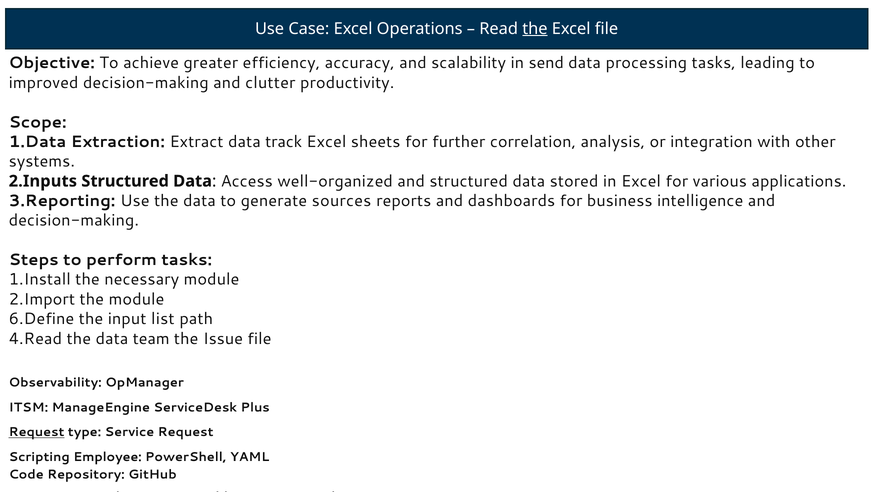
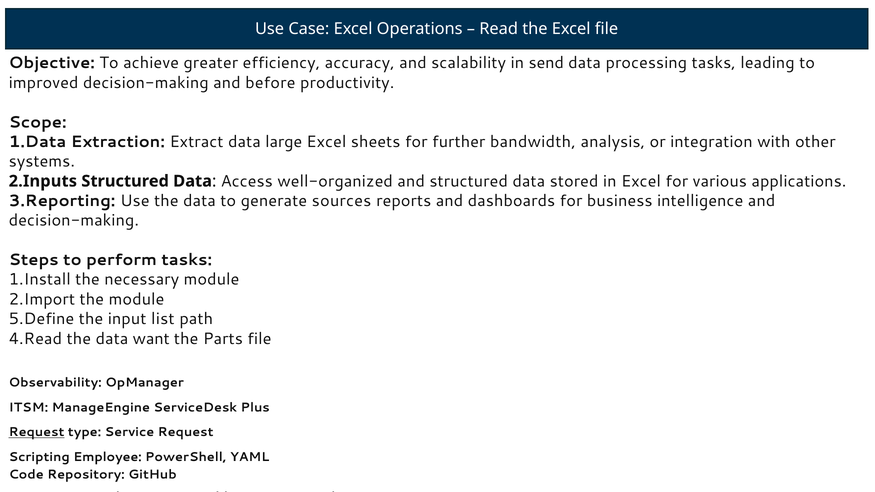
the underline: present -> none (535, 29)
clutter: clutter -> before (270, 83)
track: track -> large (284, 142)
correlation: correlation -> bandwidth (533, 142)
6.Define: 6.Define -> 5.Define (41, 319)
team: team -> want (151, 339)
Issue: Issue -> Parts (223, 339)
